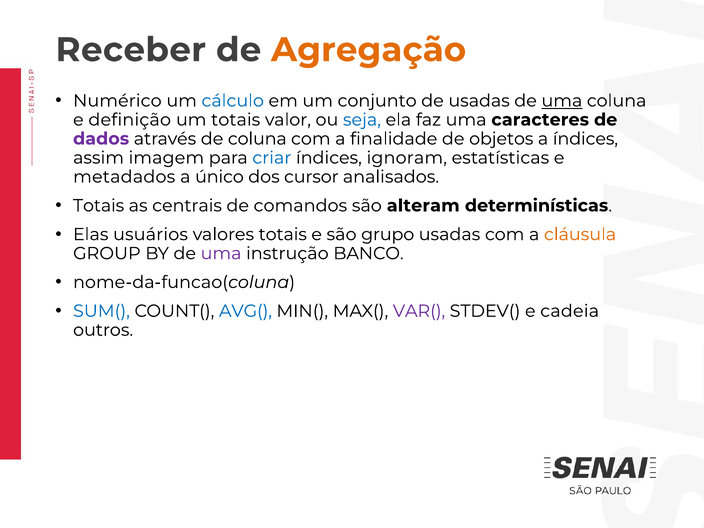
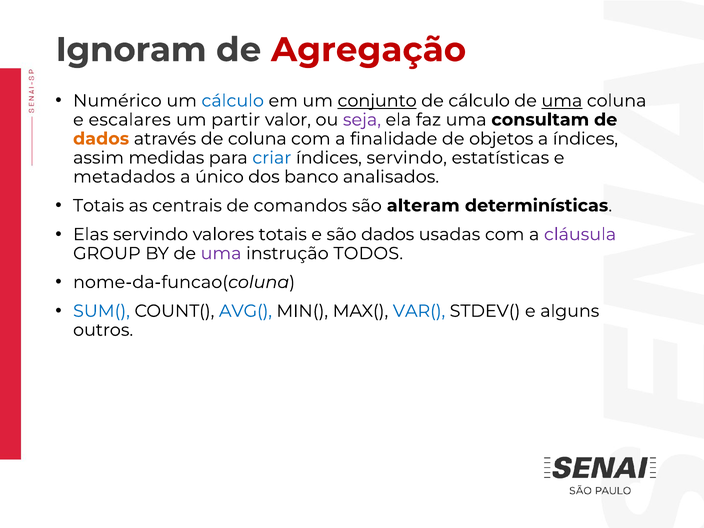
Receber: Receber -> Ignoram (131, 50)
Agregação colour: orange -> red (369, 50)
conjunto underline: none -> present (377, 101)
de usadas: usadas -> cálculo (479, 101)
definição: definição -> escalares (130, 120)
um totais: totais -> partir (236, 120)
seja colour: blue -> purple (362, 120)
caracteres: caracteres -> consultam (540, 120)
dados colour: purple -> orange (101, 139)
imagem: imagem -> medidas (166, 158)
índices ignoram: ignoram -> servindo (407, 158)
cursor: cursor -> banco (311, 177)
Elas usuários: usuários -> servindo (151, 234)
são grupo: grupo -> dados (388, 234)
cláusula colour: orange -> purple (580, 234)
BANCO: BANCO -> TODOS (368, 253)
VAR( colour: purple -> blue (419, 311)
cadeia: cadeia -> alguns (570, 311)
